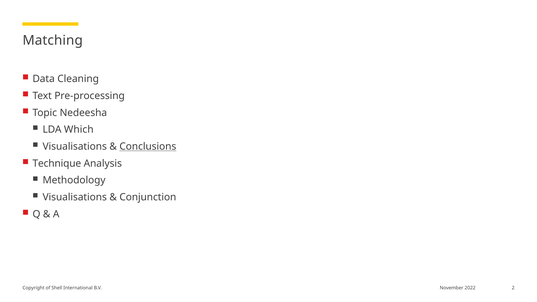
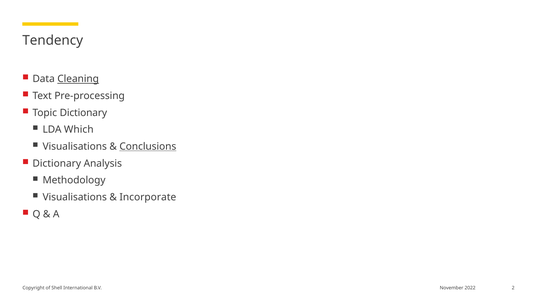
Matching: Matching -> Tendency (53, 40)
Cleaning underline: none -> present (78, 79)
Topic Nedeesha: Nedeesha -> Dictionary (83, 113)
Technique: Technique -> Dictionary (57, 163)
Conjunction: Conjunction -> Incorporate (148, 197)
